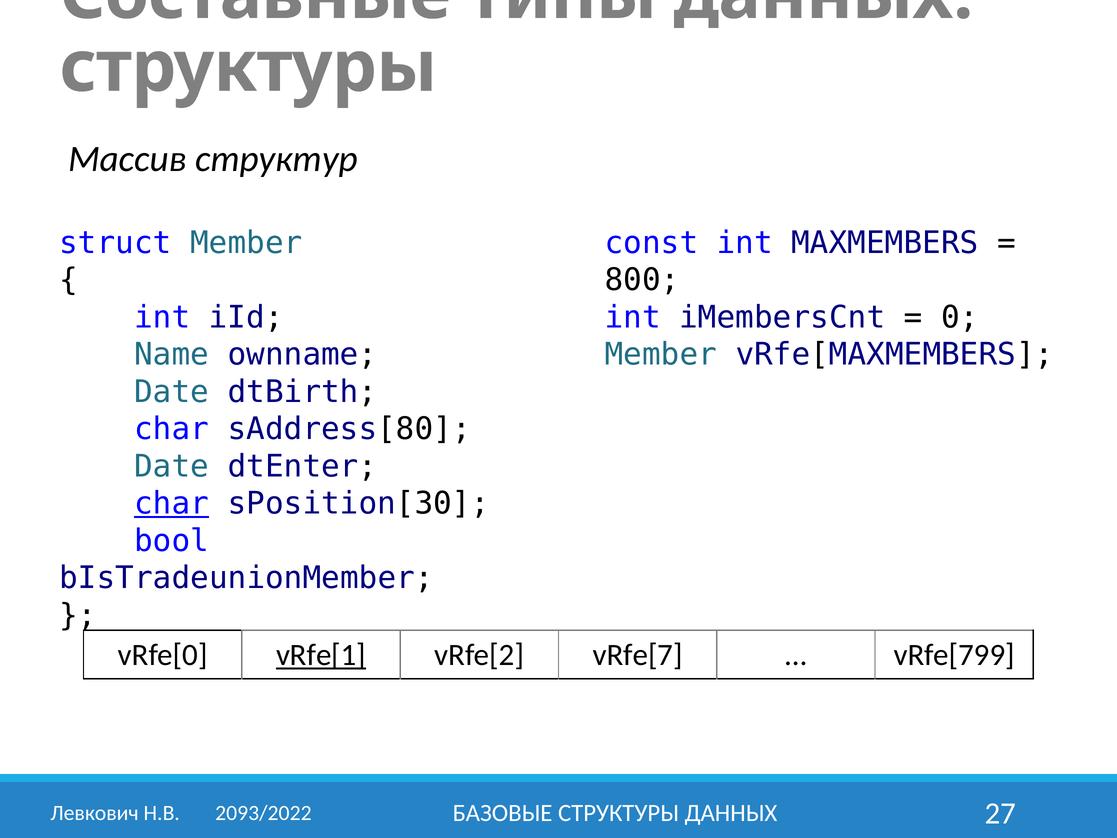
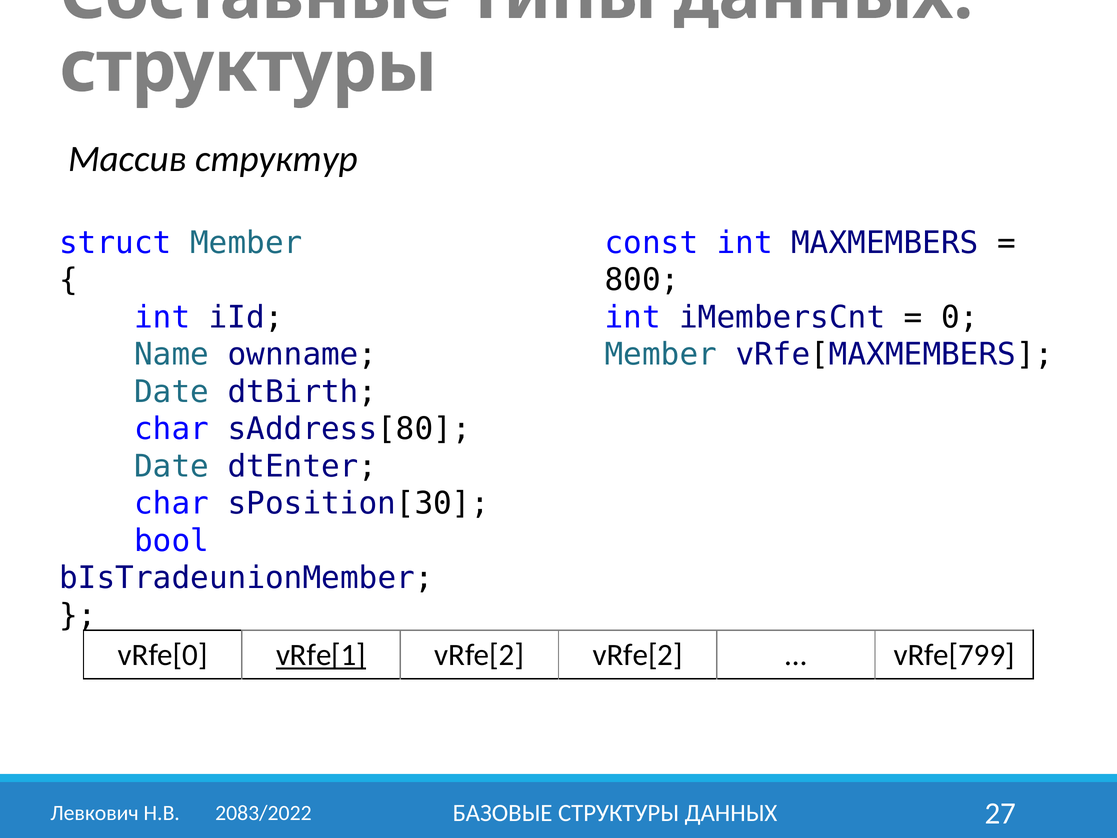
char underline: present -> none (172, 504)
vRfe[2 vRfe[7: vRfe[7 -> vRfe[2 (638, 655)
2093/2022: 2093/2022 -> 2083/2022 (263, 813)
